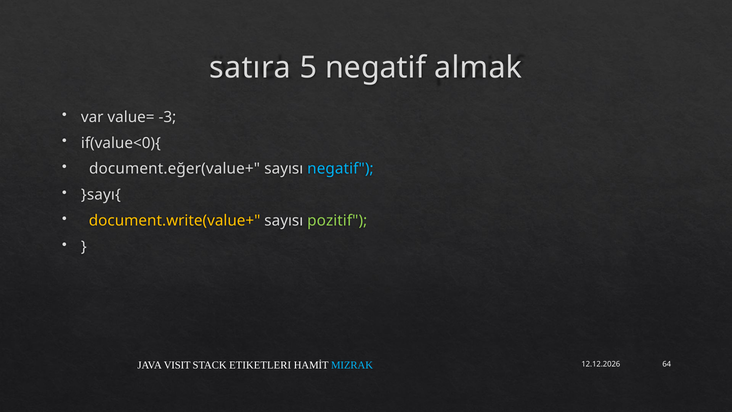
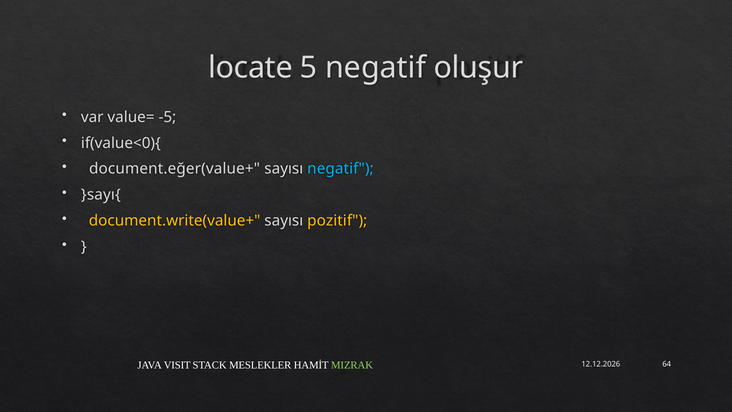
satıra: satıra -> locate (250, 68)
almak: almak -> oluşur (479, 68)
-3: -3 -> -5 (167, 117)
pozitif colour: light green -> yellow (337, 221)
ETIKETLERI: ETIKETLERI -> MESLEKLER (260, 365)
MIZRAK colour: light blue -> light green (352, 365)
